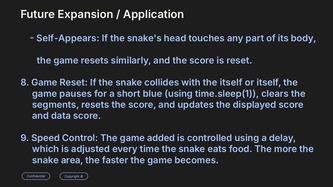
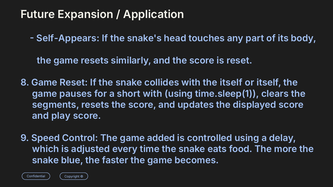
short blue: blue -> with (153, 94)
data: data -> play (61, 116)
area: area -> blue (72, 161)
